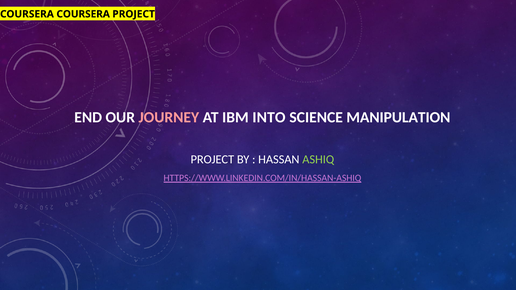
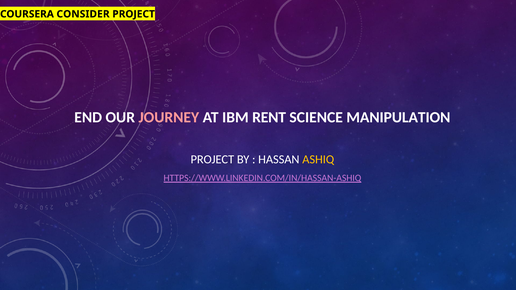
COURSERA COURSERA: COURSERA -> CONSIDER (83, 14)
INTO: INTO -> RENT (269, 118)
ASHIQ colour: light green -> yellow (318, 160)
